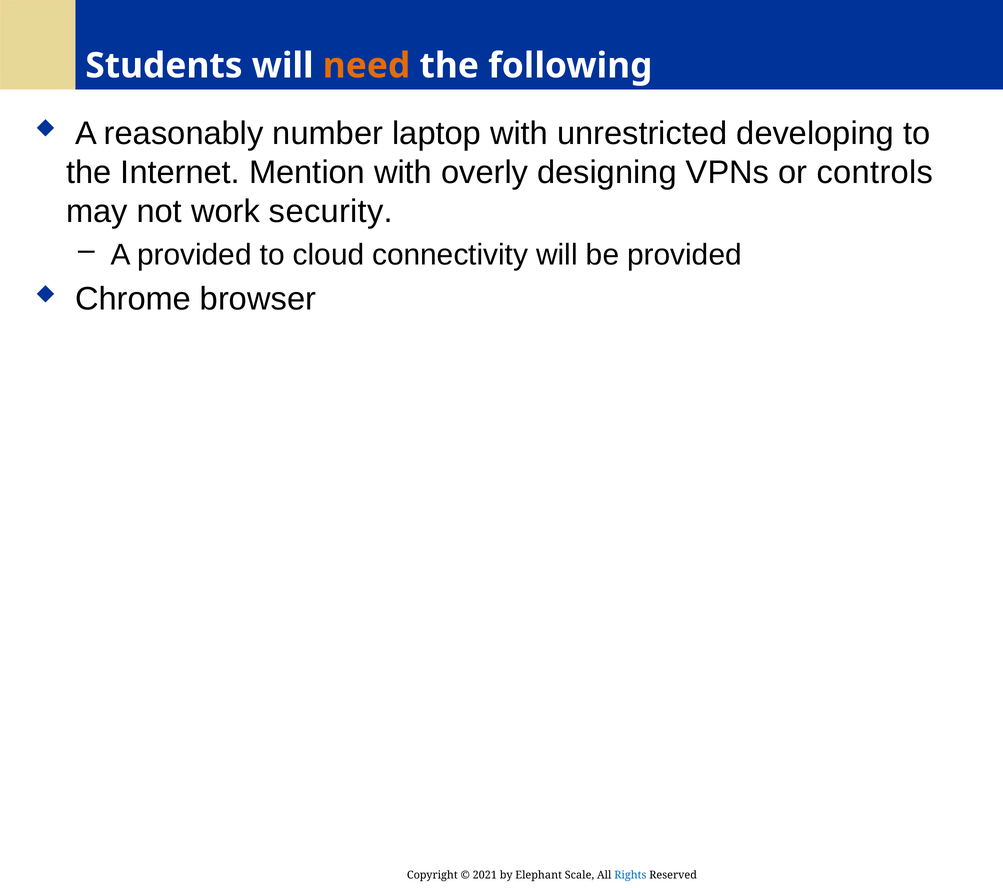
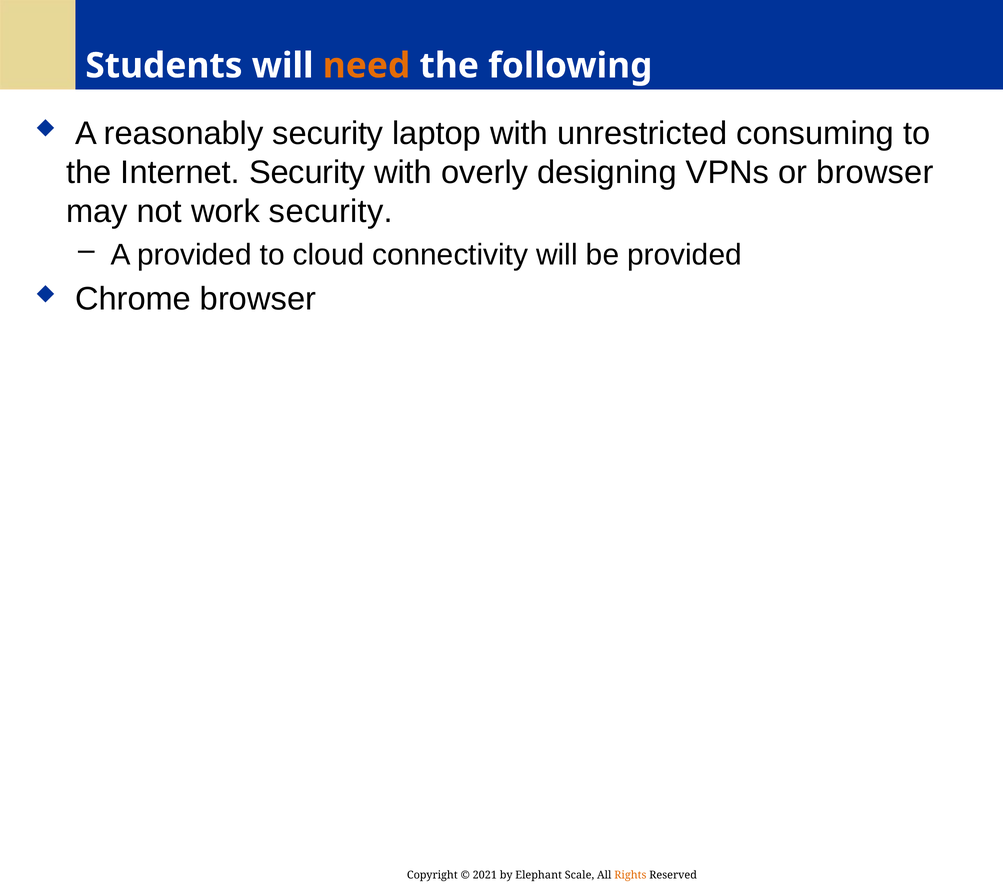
reasonably number: number -> security (328, 133)
developing: developing -> consuming (815, 133)
Internet Mention: Mention -> Security (307, 172)
or controls: controls -> browser (875, 172)
Rights colour: blue -> orange (630, 875)
